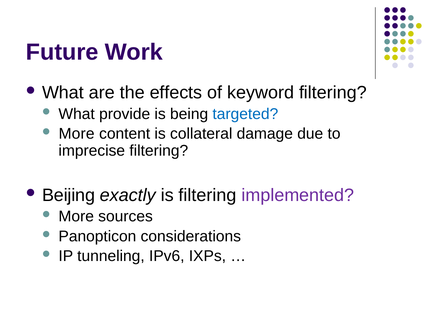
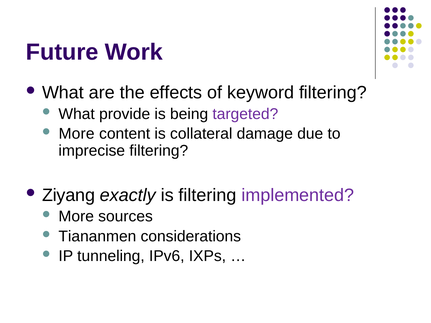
targeted colour: blue -> purple (245, 114)
Beijing: Beijing -> Ziyang (69, 195)
Panopticon: Panopticon -> Tiananmen (97, 236)
